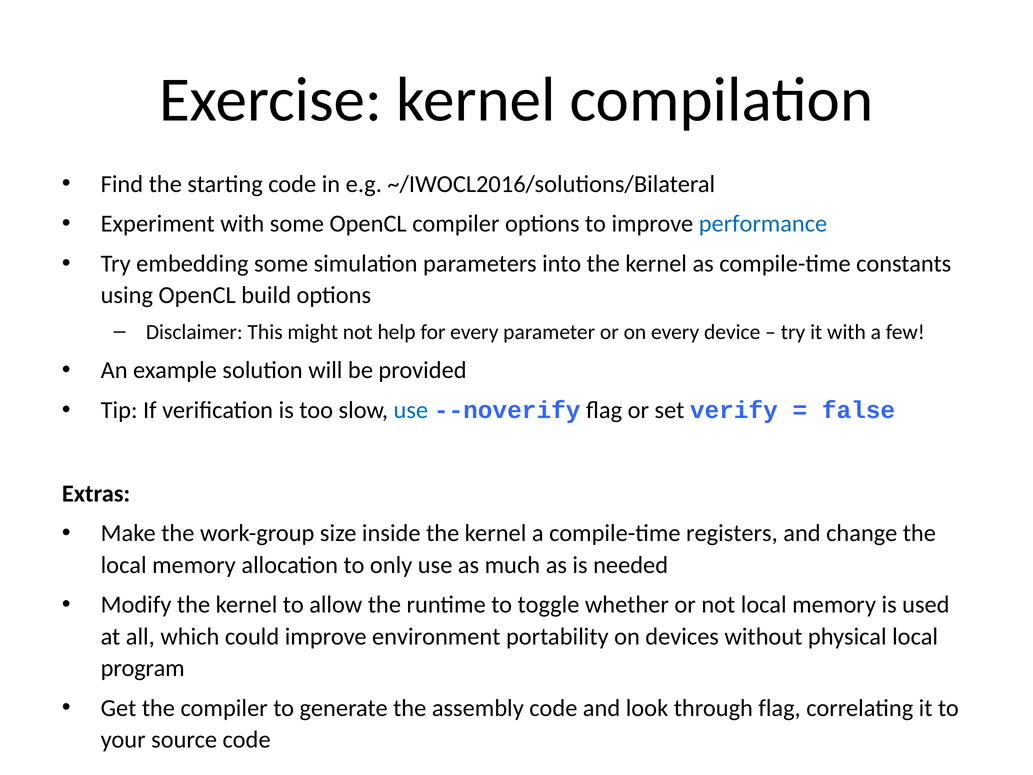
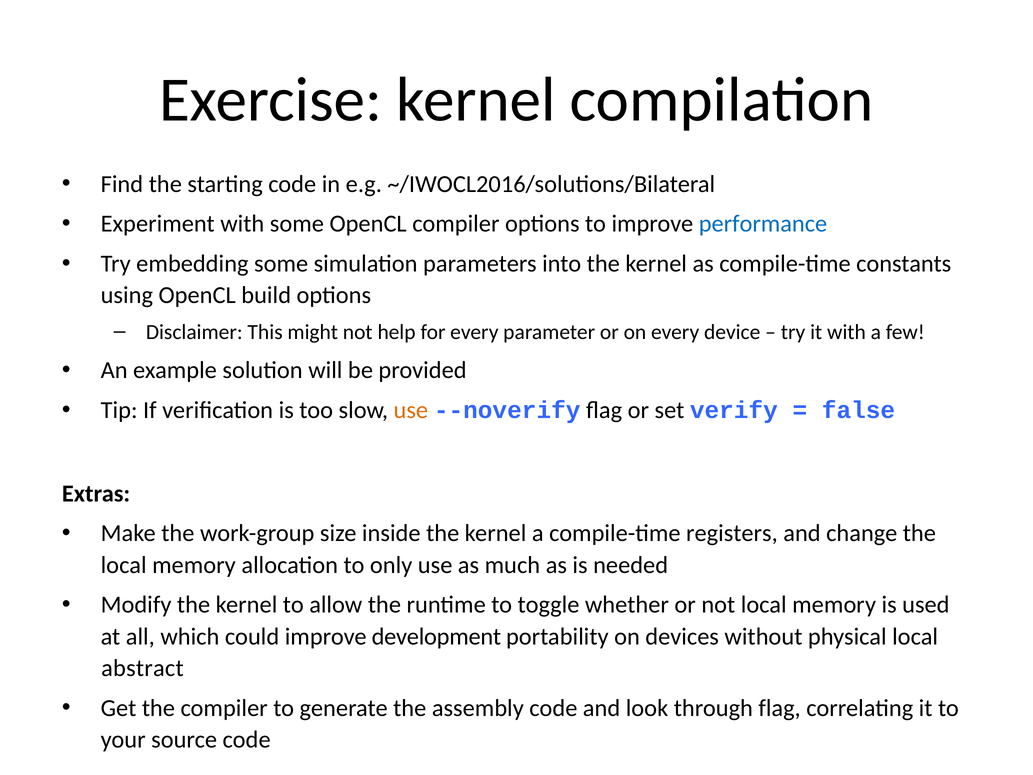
use colour: blue -> orange (411, 410)
environment: environment -> development (436, 636)
program: program -> abstract (142, 668)
